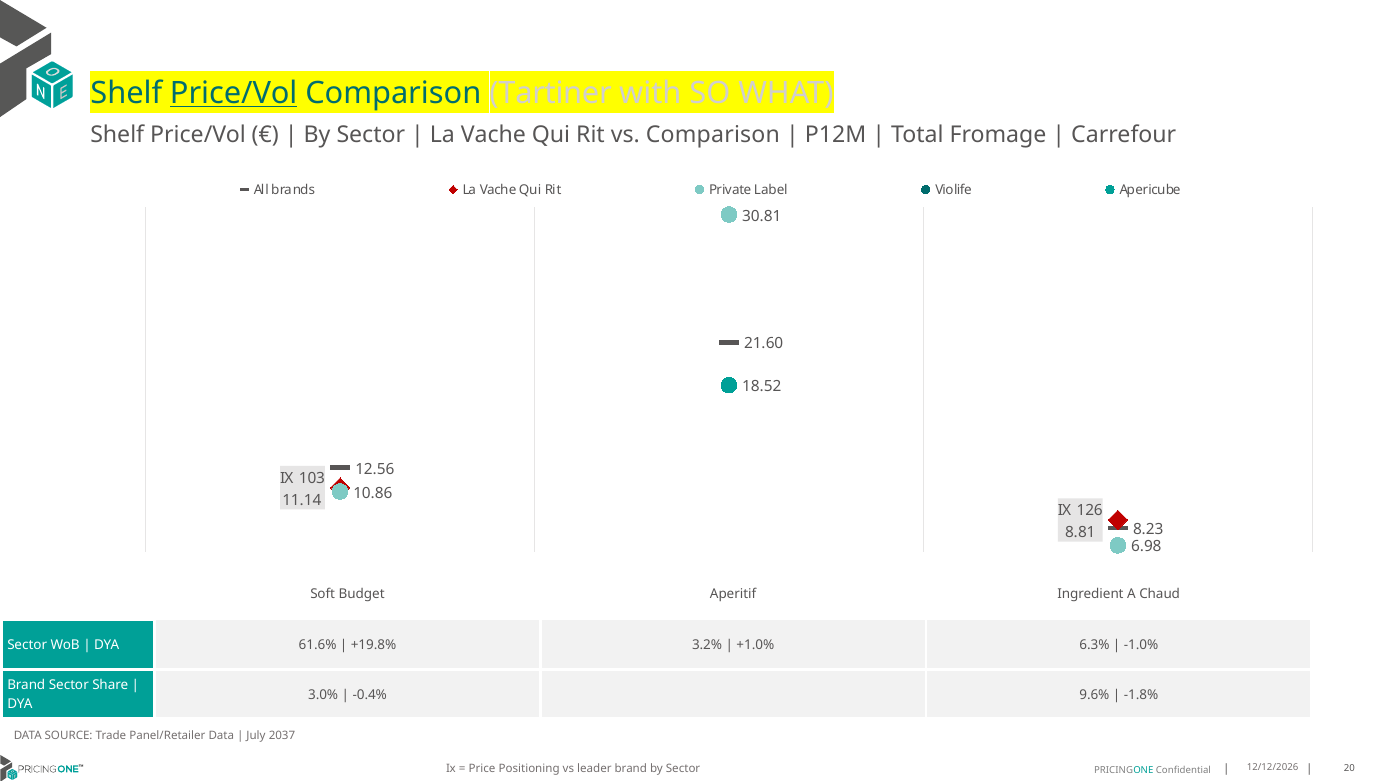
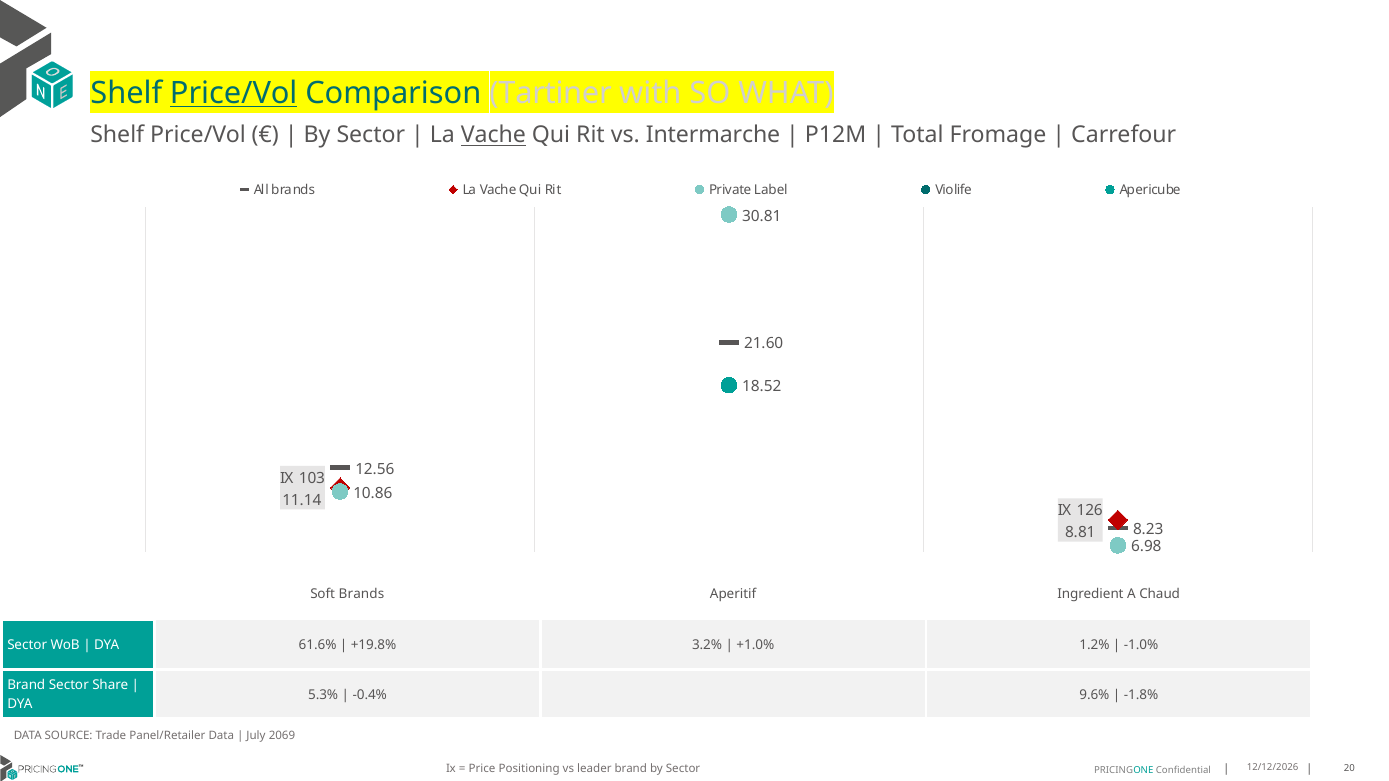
Vache underline: none -> present (493, 135)
vs Comparison: Comparison -> Intermarche (713, 135)
Soft Budget: Budget -> Brands (362, 595)
6.3%: 6.3% -> 1.2% (1094, 646)
3.0%: 3.0% -> 5.3% (323, 695)
2037: 2037 -> 2069 (282, 736)
